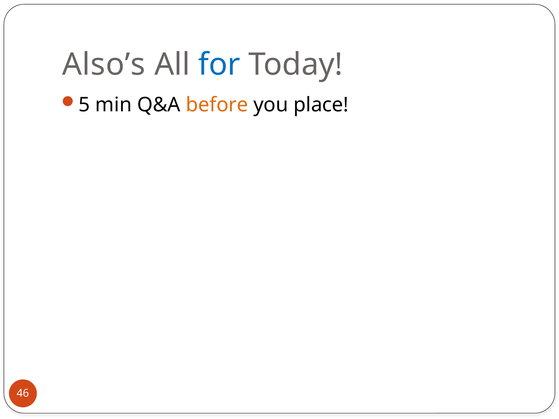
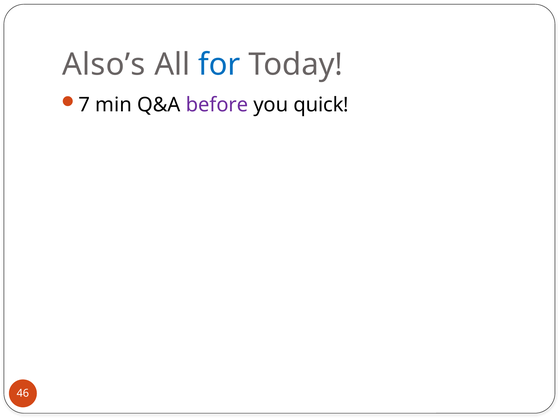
5: 5 -> 7 (84, 105)
before colour: orange -> purple (217, 105)
place: place -> quick (321, 105)
